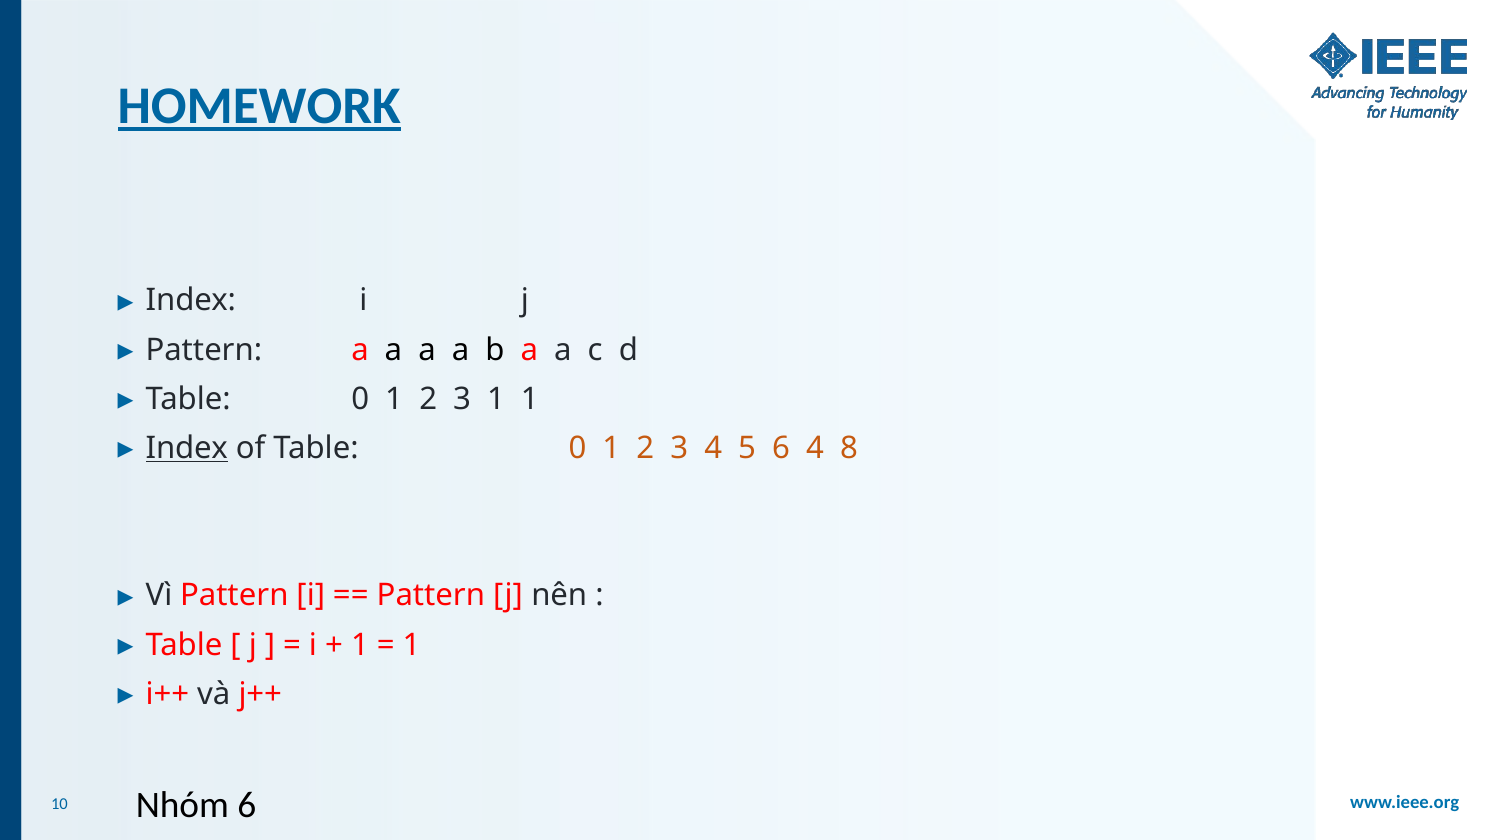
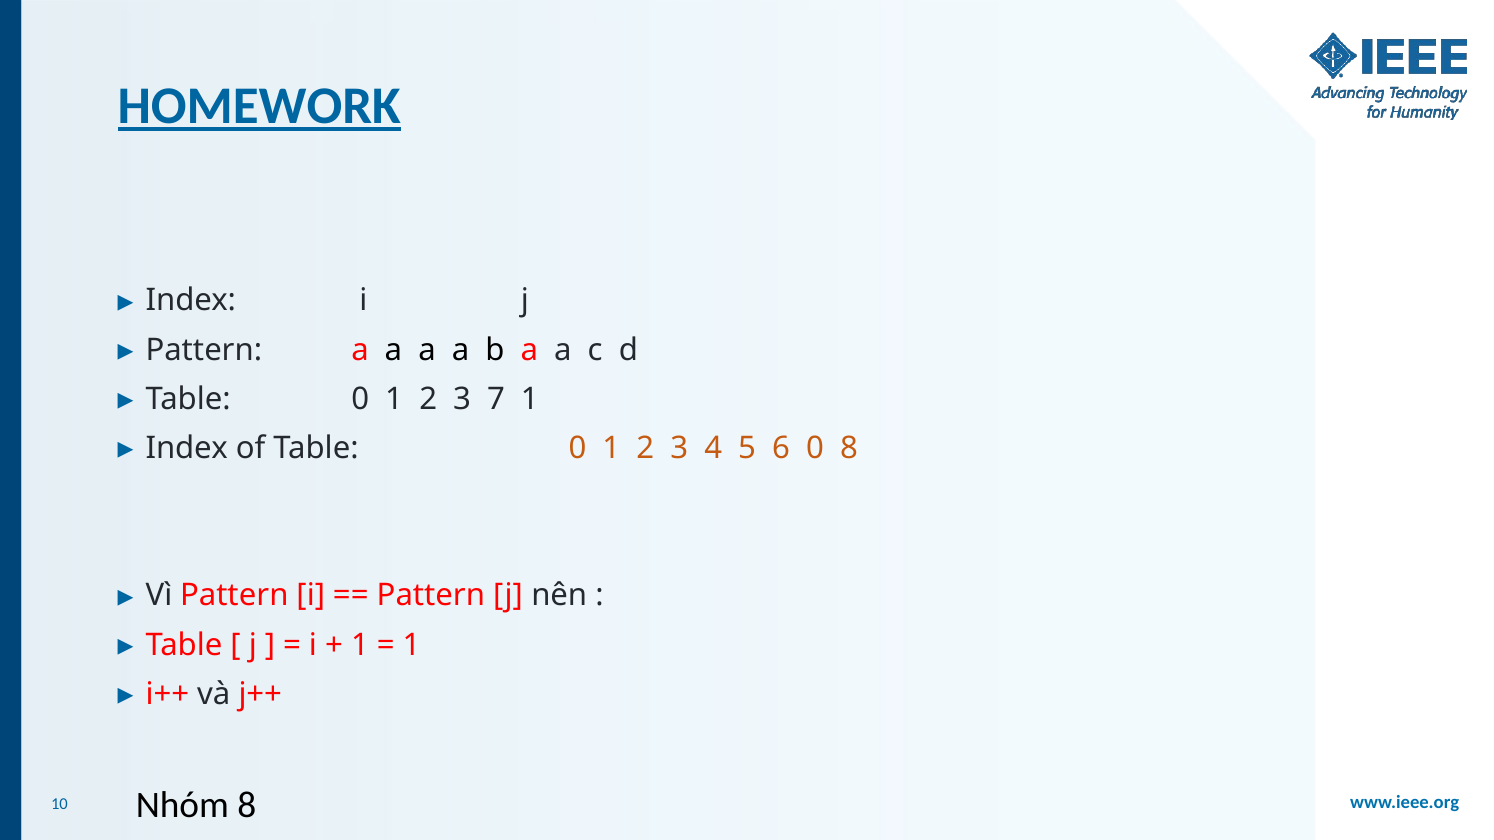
3 1: 1 -> 7 (496, 399)
Index underline: present -> none (187, 448)
6 4: 4 -> 0 (815, 448)
Nhóm 6: 6 -> 8 (247, 805)
